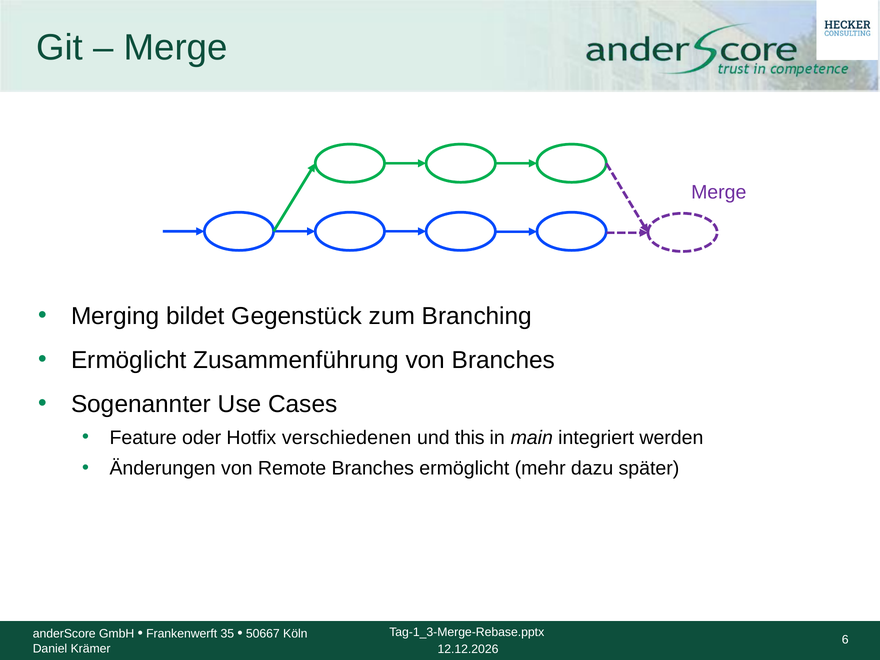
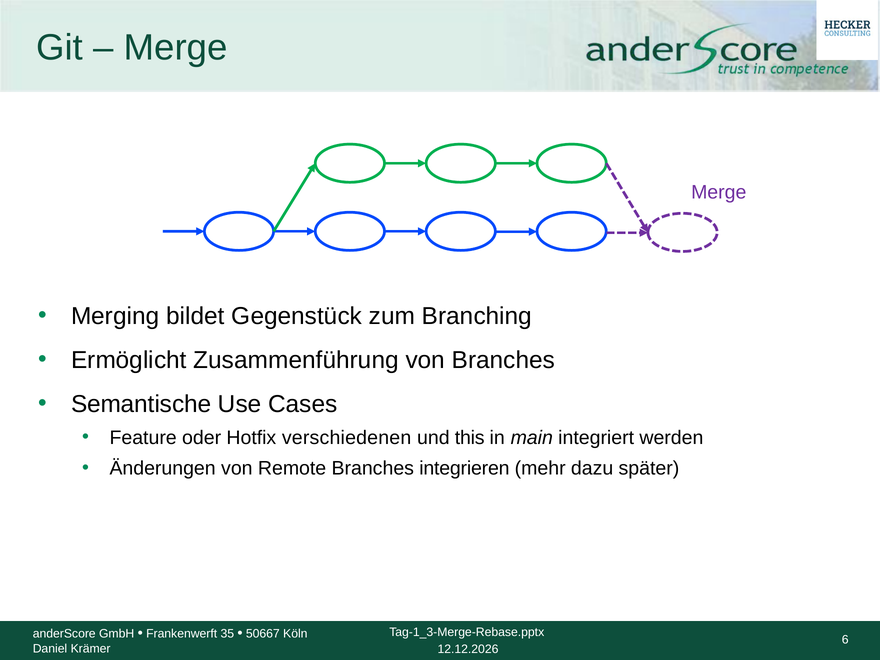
Sogenannter: Sogenannter -> Semantische (141, 404)
Branches ermöglicht: ermöglicht -> integrieren (464, 468)
